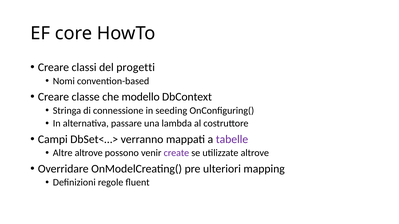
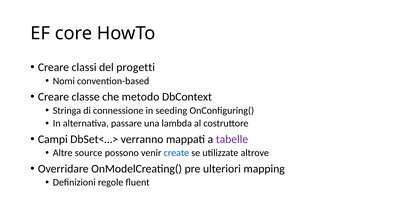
modello: modello -> metodo (141, 97)
Altre altrove: altrove -> source (89, 153)
create colour: purple -> blue (176, 153)
